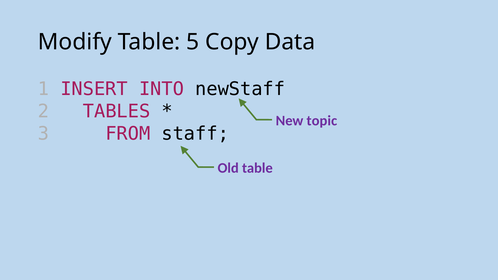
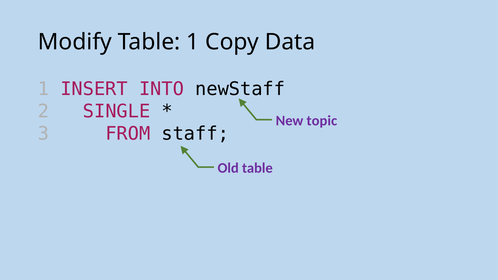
Table 5: 5 -> 1 (193, 42)
TABLES: TABLES -> SINGLE (117, 111)
